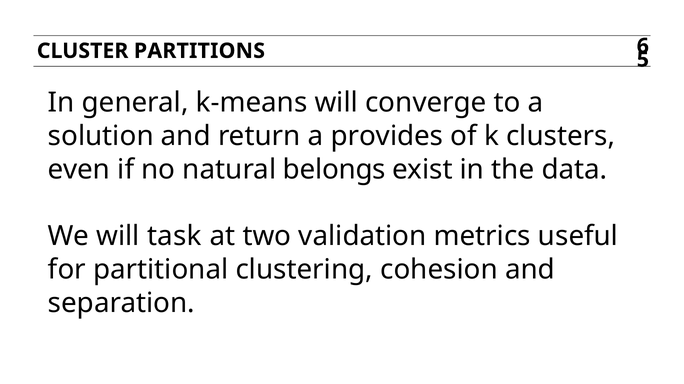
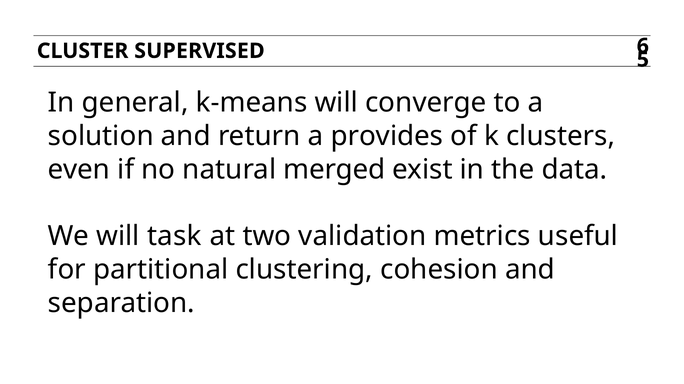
PARTITIONS: PARTITIONS -> SUPERVISED (199, 51)
belongs: belongs -> merged (334, 169)
